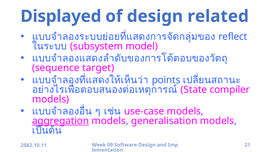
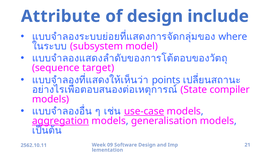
Displayed: Displayed -> Attribute (61, 16)
related: related -> include (218, 16)
reflect: reflect -> where (233, 37)
use-case underline: none -> present (144, 112)
